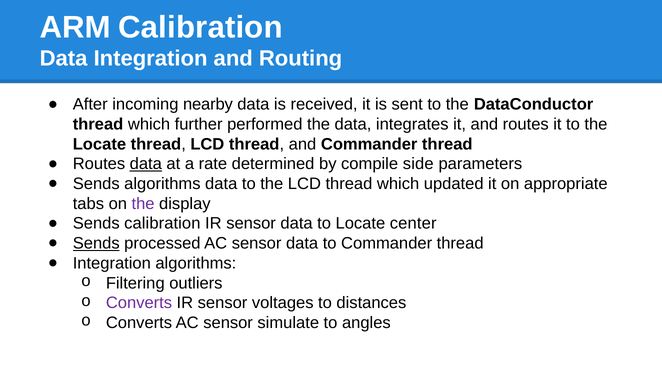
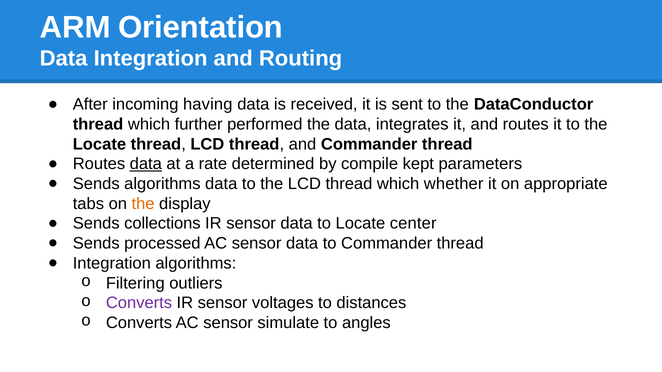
ARM Calibration: Calibration -> Orientation (201, 27)
nearby: nearby -> having (208, 105)
side: side -> kept (418, 164)
updated: updated -> whether (454, 184)
the colour: purple -> orange (143, 204)
Sends calibration: calibration -> collections (162, 224)
Sends underline: present -> none (96, 244)
